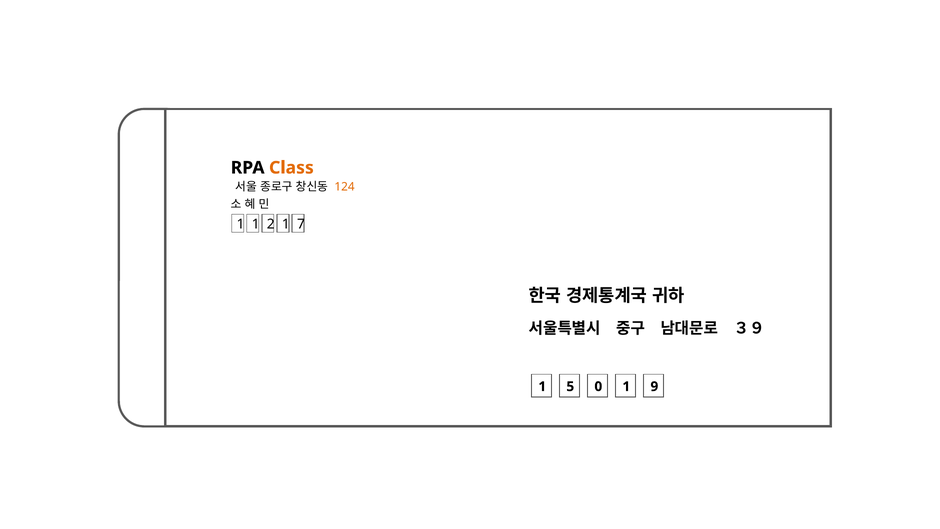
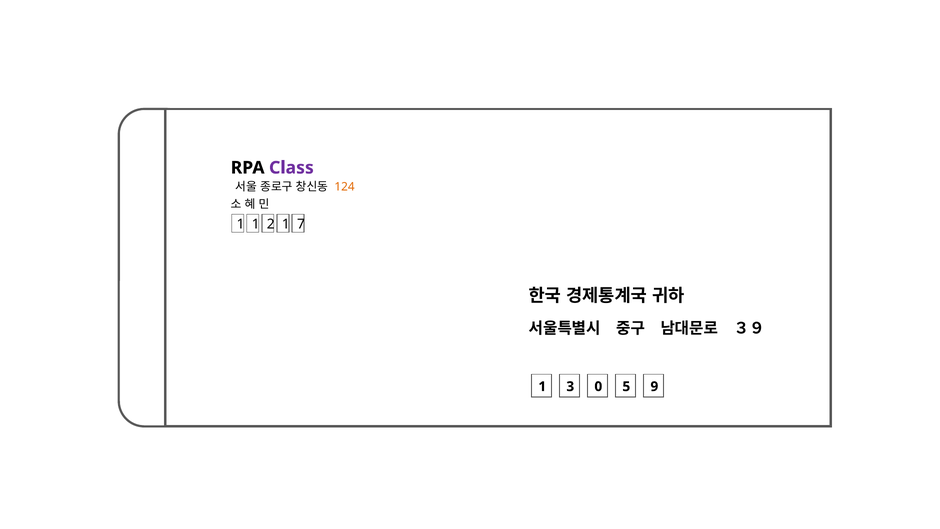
Class colour: orange -> purple (291, 168)
5: 5 -> 3 (570, 386)
0 1: 1 -> 5 (626, 386)
